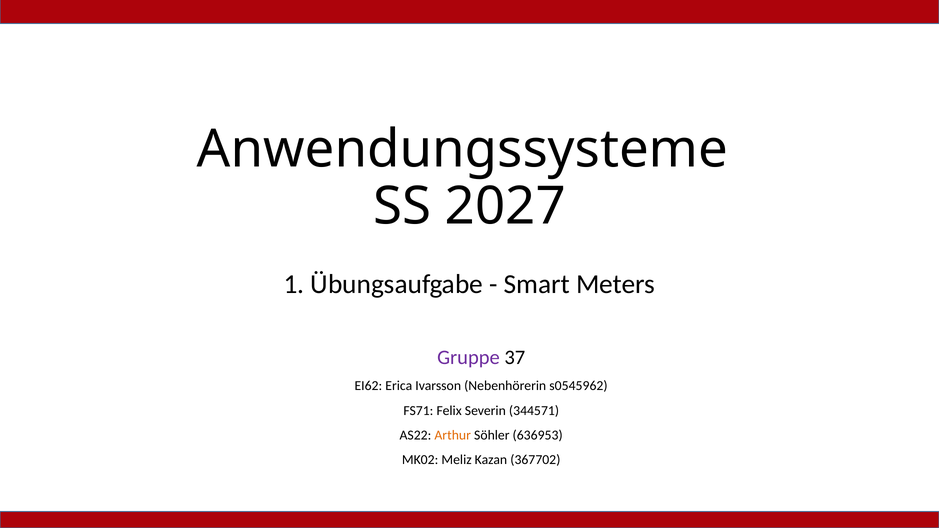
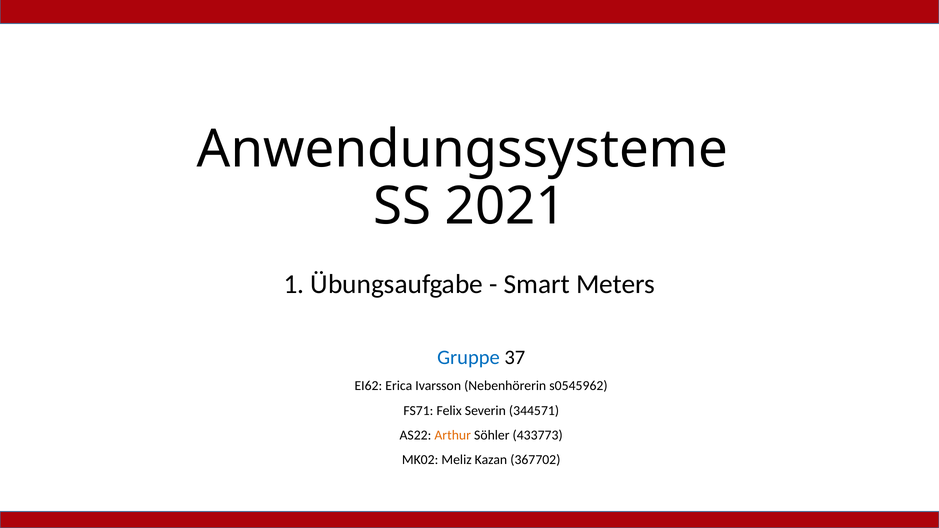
2027: 2027 -> 2021 (505, 207)
Gruppe colour: purple -> blue (468, 358)
636953: 636953 -> 433773 (538, 435)
